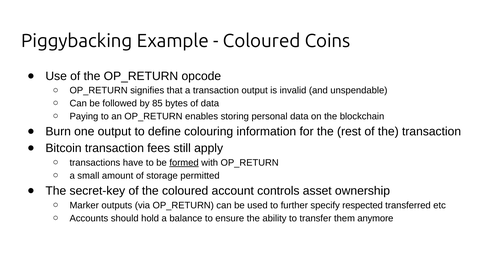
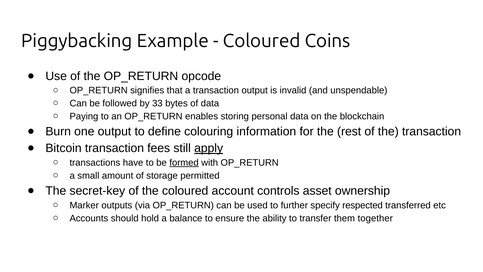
85: 85 -> 33 (157, 103)
apply underline: none -> present (209, 148)
anymore: anymore -> together (375, 218)
